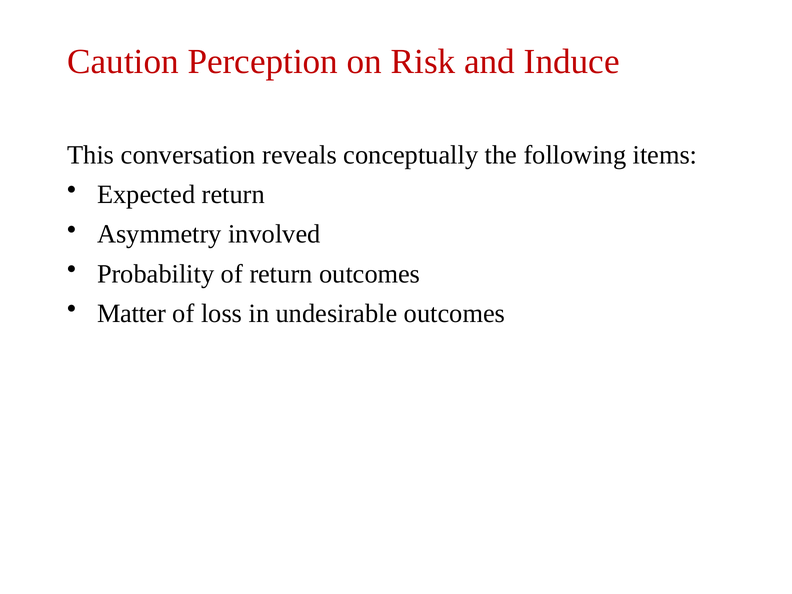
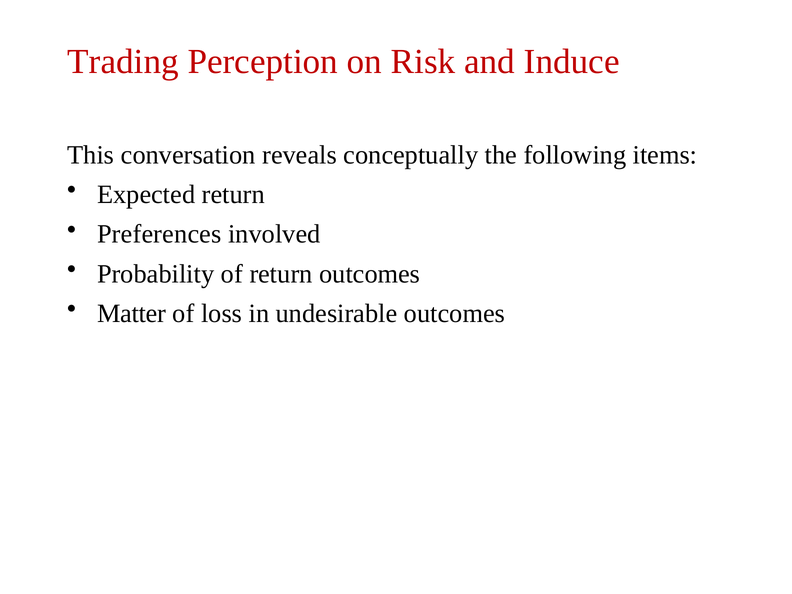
Caution: Caution -> Trading (123, 62)
Asymmetry: Asymmetry -> Preferences (159, 234)
